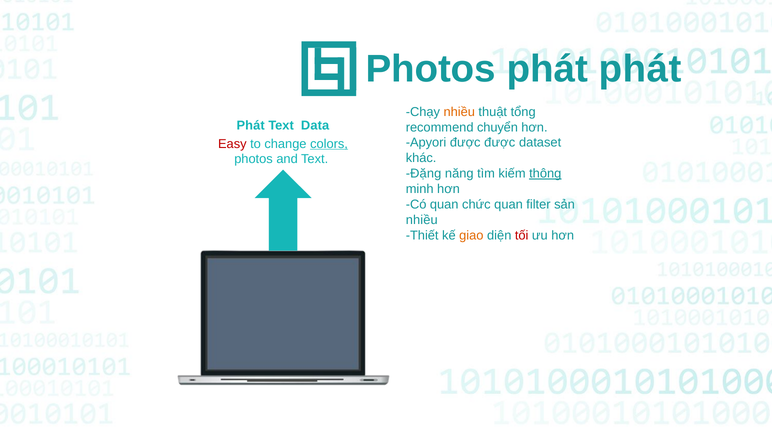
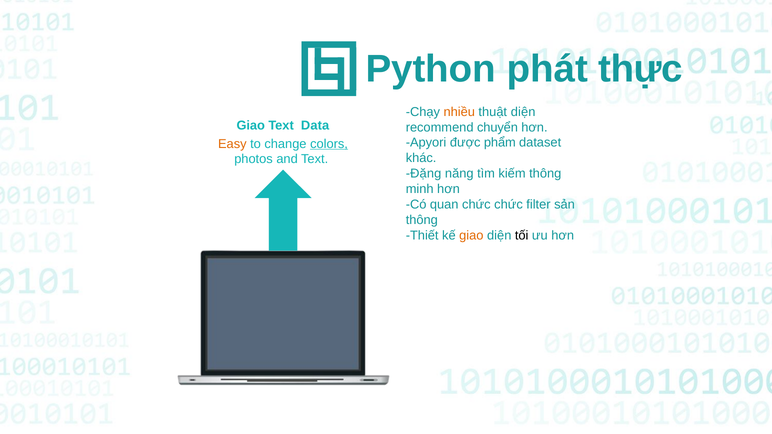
Photos: Photos -> Python (431, 69)
phát phát: phát -> thực (641, 69)
thuật tổng: tổng -> diện (523, 112)
Phát: Phát -> Giao (251, 126)
được được: được -> phẩm (500, 143)
Easy colour: red -> orange (232, 144)
thông underline: present -> none (545, 174)
chức quan: quan -> chức (509, 205)
nhiều: nhiều -> thông (422, 220)
tối colour: red -> black (522, 235)
